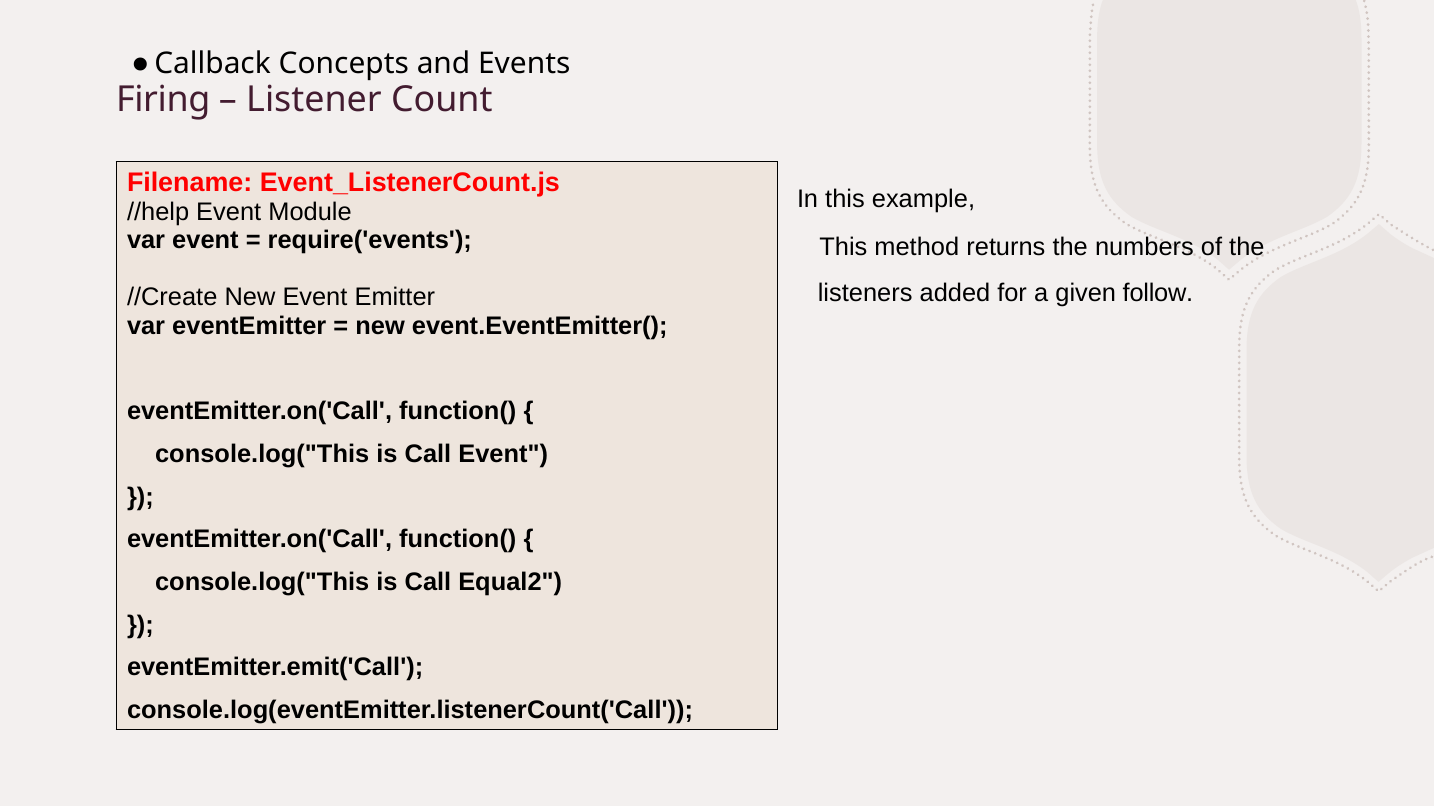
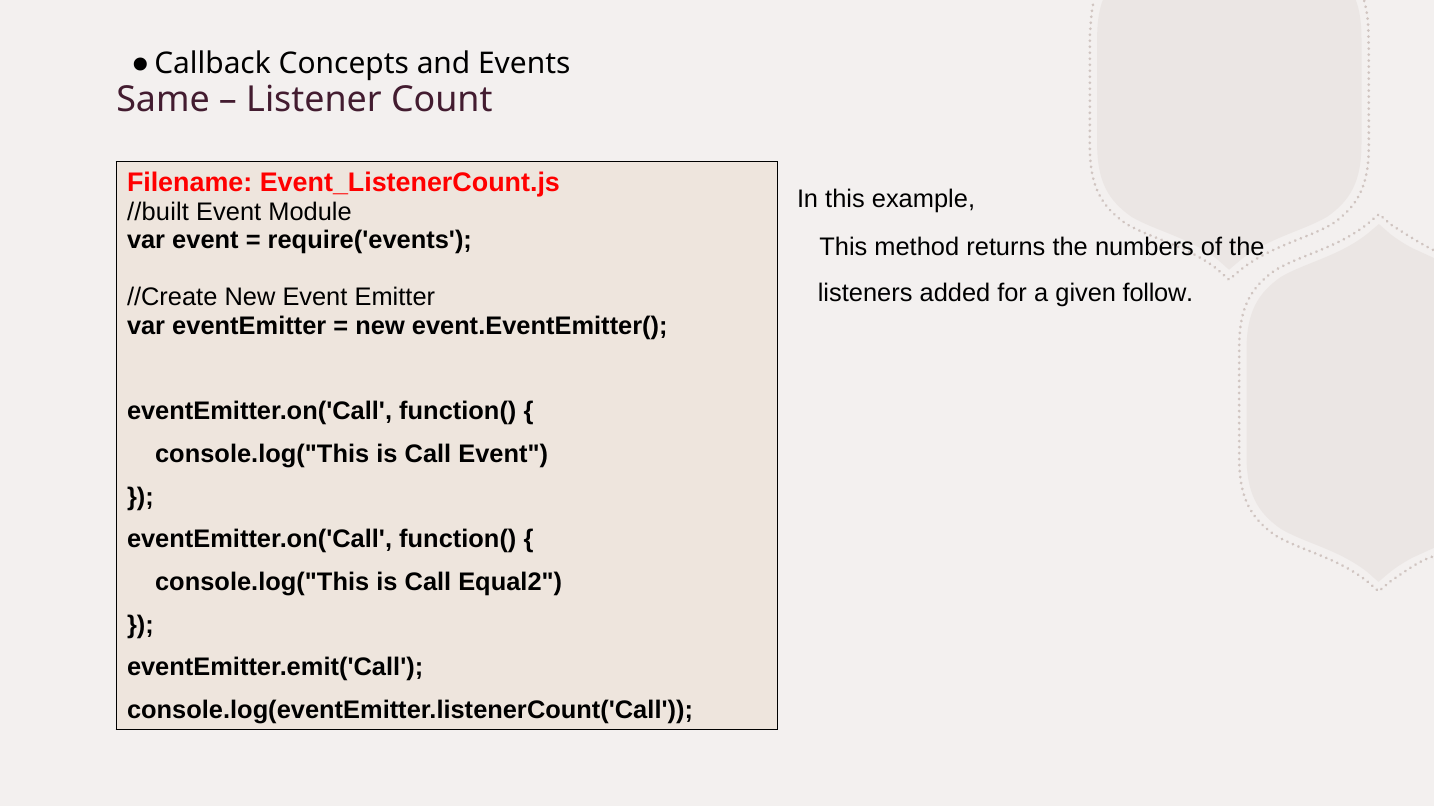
Firing: Firing -> Same (163, 100)
//help: //help -> //built (158, 212)
